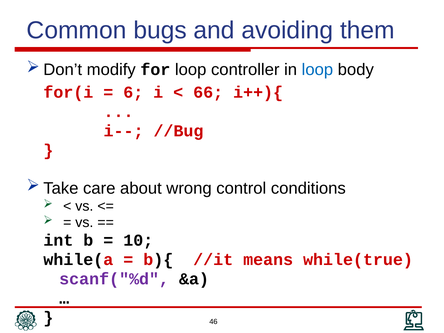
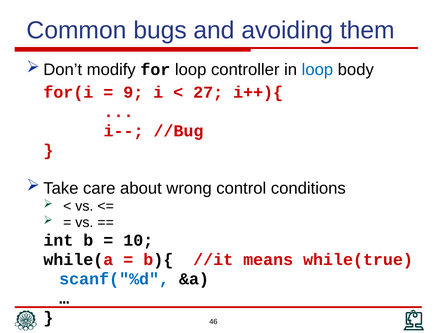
6: 6 -> 9 (133, 92)
66: 66 -> 27 (208, 92)
scanf("%d colour: purple -> blue (114, 279)
